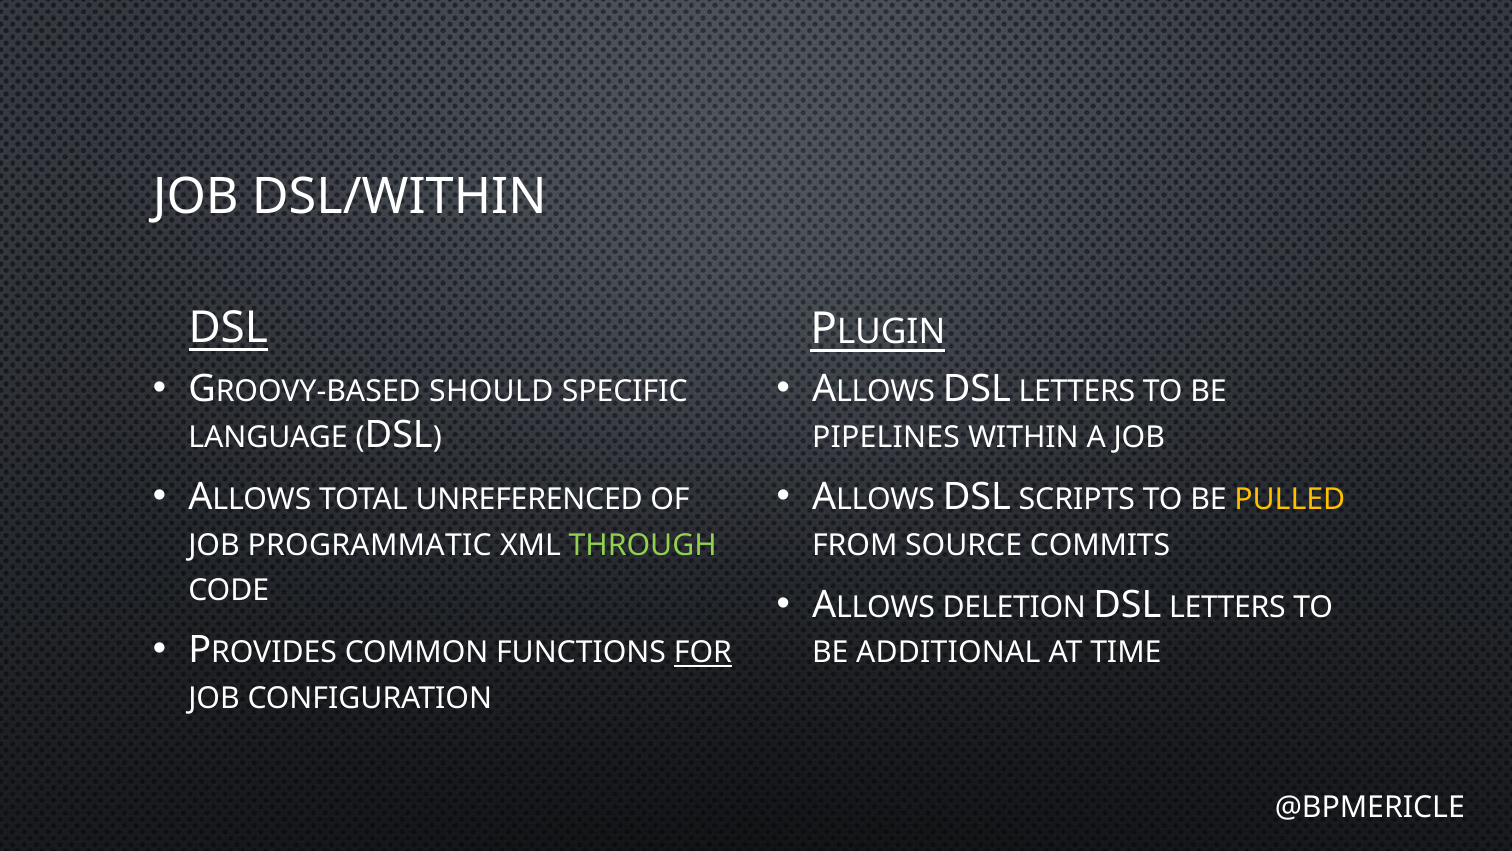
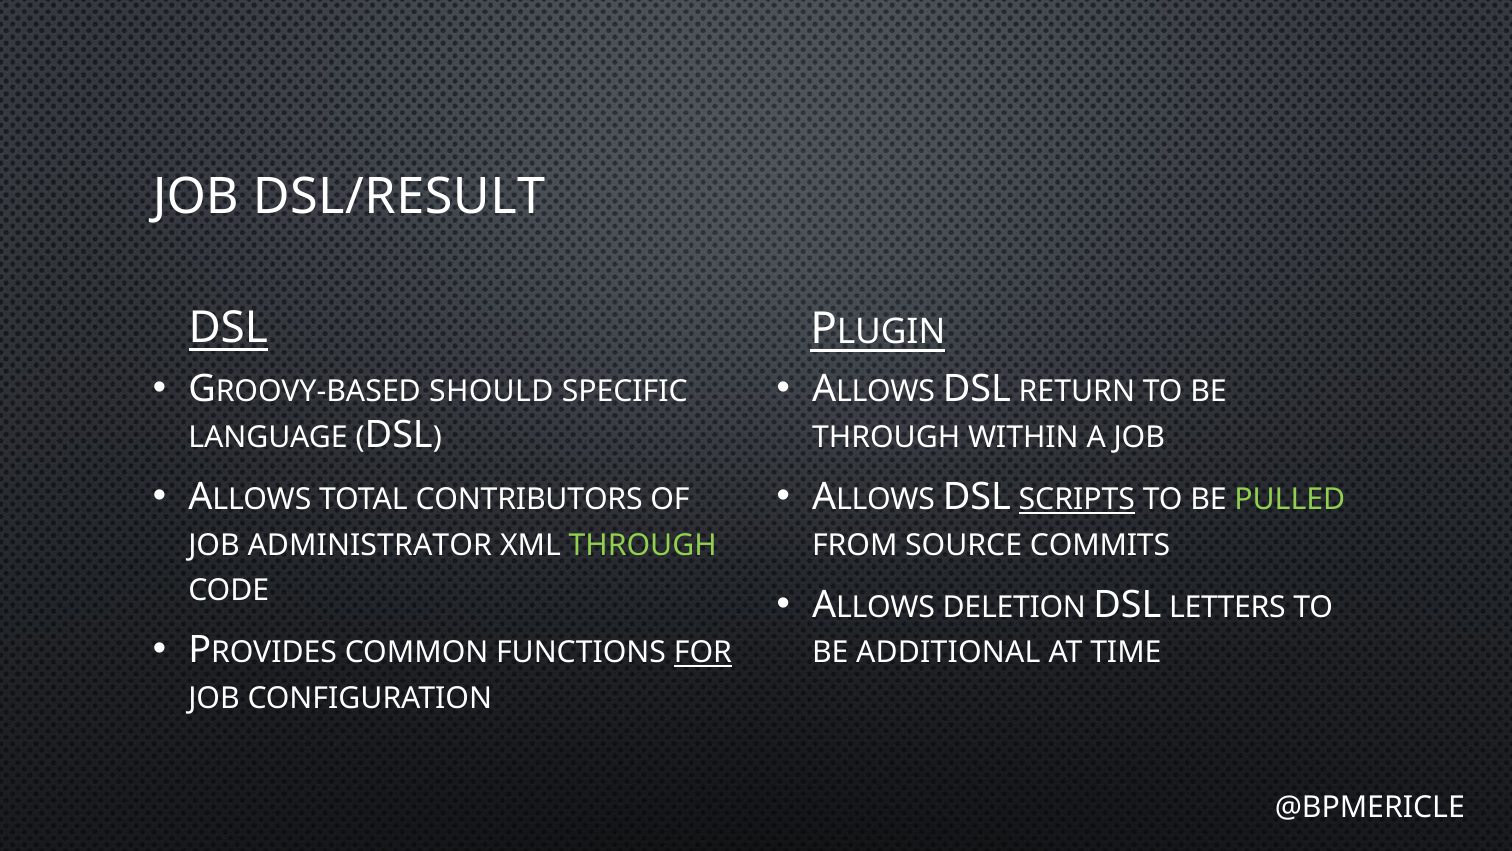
DSL/WITHIN: DSL/WITHIN -> DSL/RESULT (399, 197)
LETTERS: LETTERS -> RETURN (1077, 392)
PIPELINES: PIPELINES -> THROUGH (886, 437)
UNREFERENCED: UNREFERENCED -> CONTRIBUTORS (529, 499)
SCRIPTS underline: none -> present (1077, 499)
PULLED colour: yellow -> light green (1290, 499)
PROGRAMMATIC: PROGRAMMATIC -> ADMINISTRATOR (370, 545)
